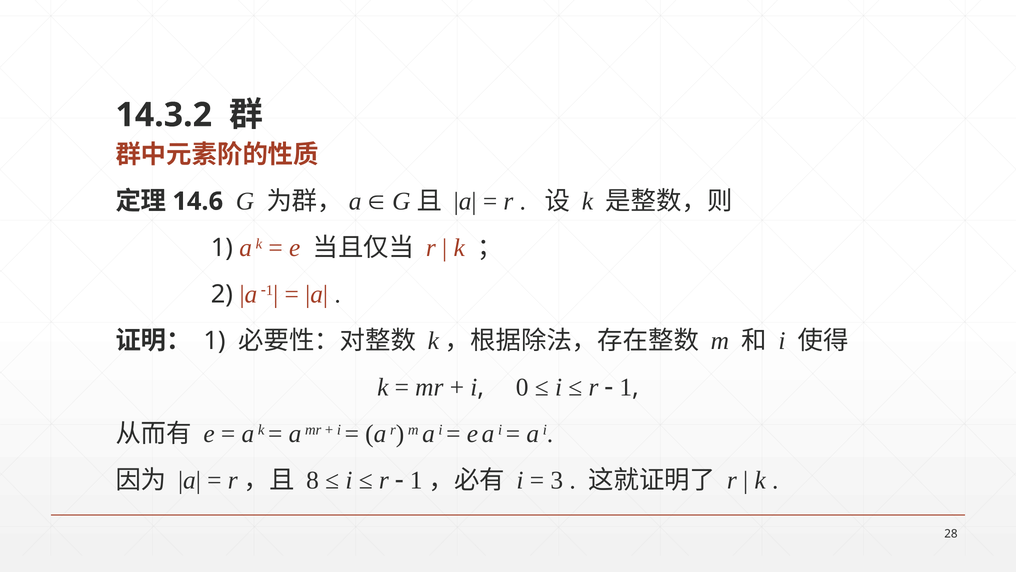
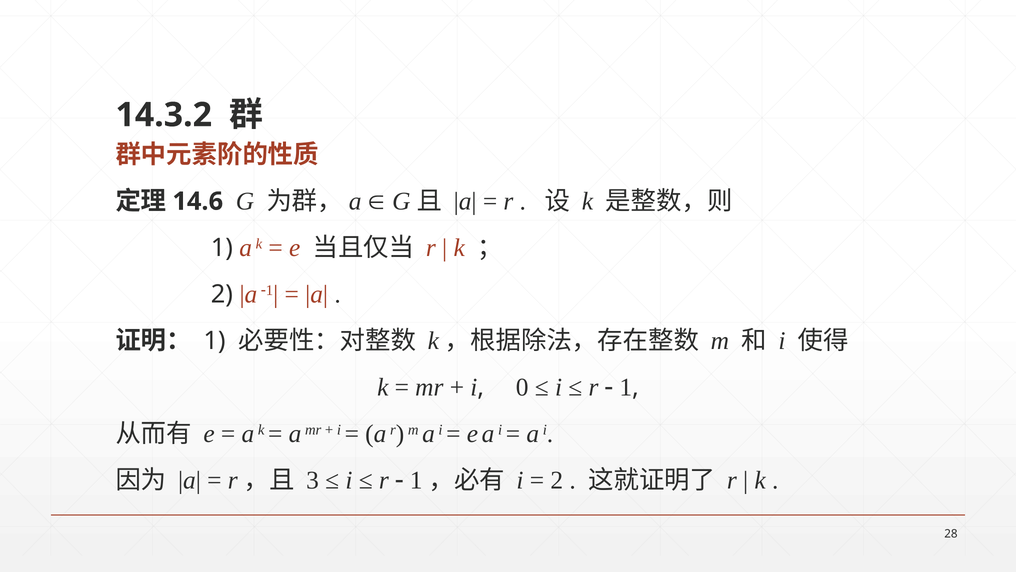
8: 8 -> 3 (313, 480)
3: 3 -> 2 (557, 480)
